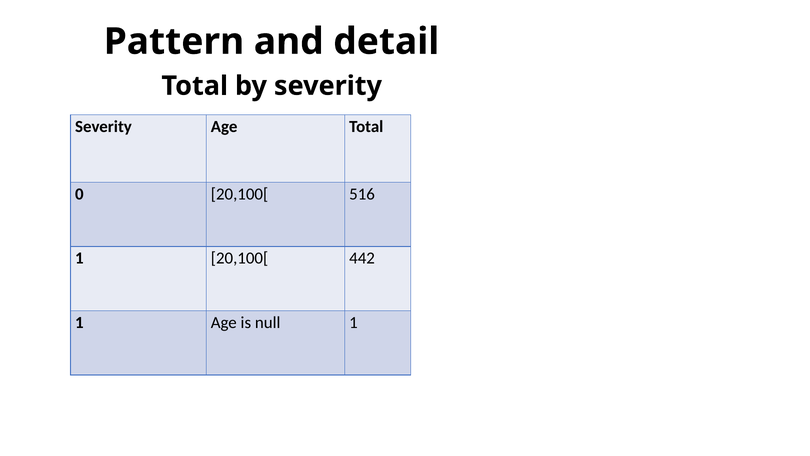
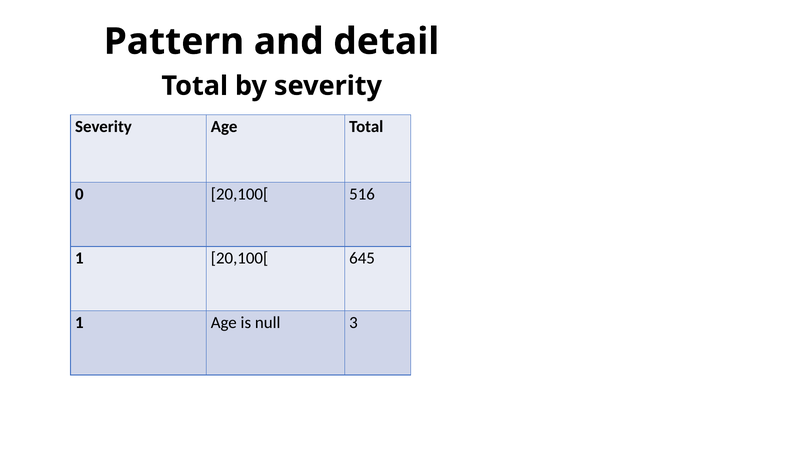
442: 442 -> 645 (362, 258)
null 1: 1 -> 3 (354, 322)
